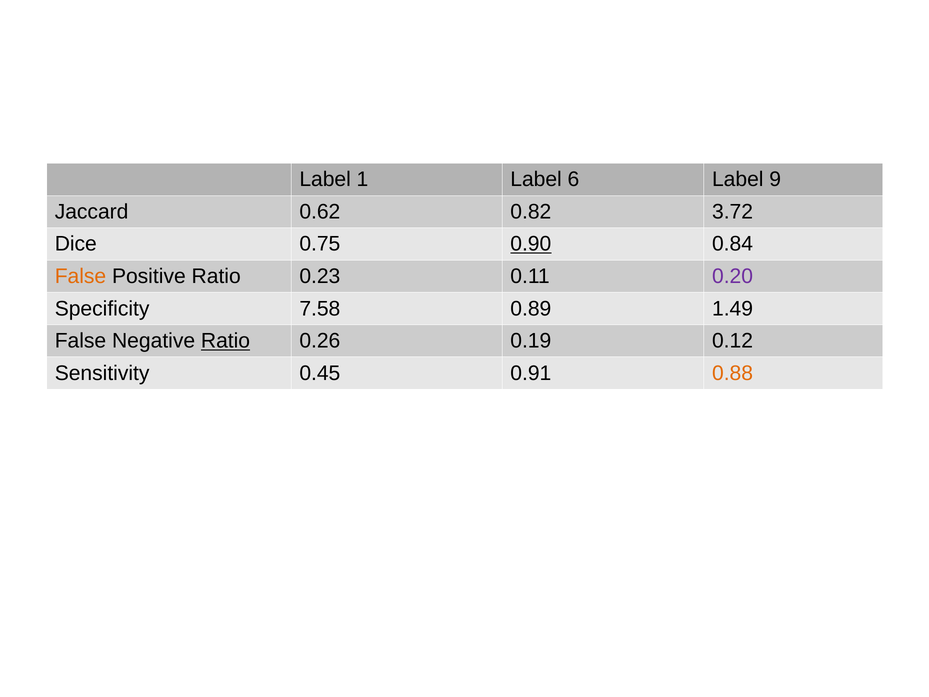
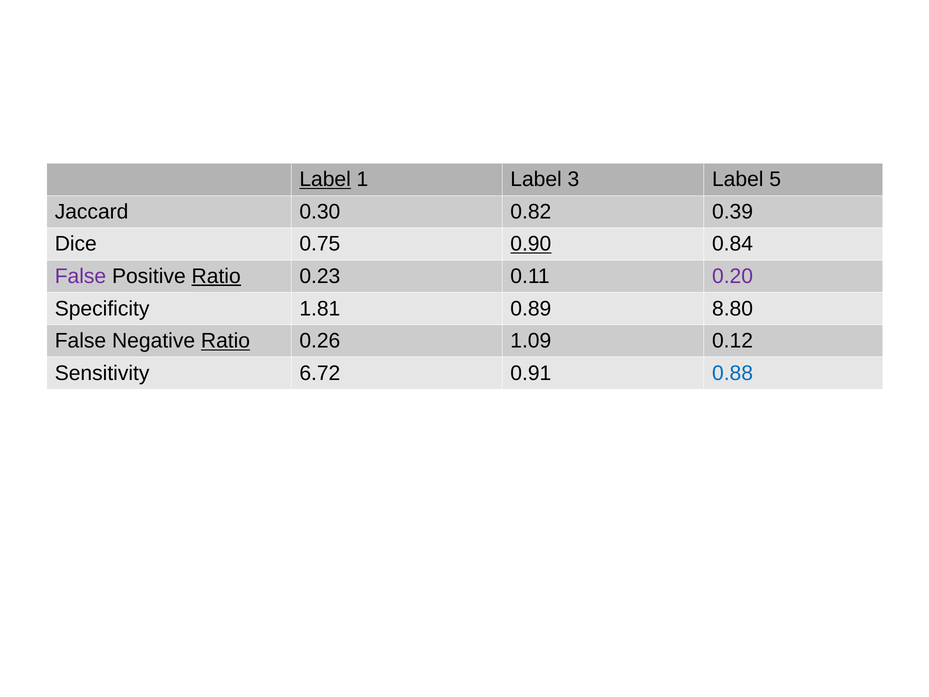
Label underline: none -> present (325, 179)
6: 6 -> 3 (573, 179)
9: 9 -> 5 (775, 179)
0.62: 0.62 -> 0.30 (320, 212)
3.72: 3.72 -> 0.39 (733, 212)
False colour: orange -> purple (80, 276)
Ratio underline: none -> present (216, 276)
7.58: 7.58 -> 1.81 (320, 308)
1.49: 1.49 -> 8.80 (733, 308)
0.19: 0.19 -> 1.09 (531, 341)
0.45: 0.45 -> 6.72 (320, 373)
0.88 colour: orange -> blue (733, 373)
